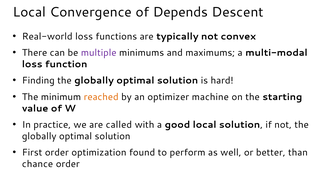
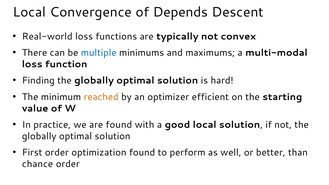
multiple colour: purple -> blue (99, 53)
machine: machine -> efficient (210, 97)
are called: called -> found (119, 125)
